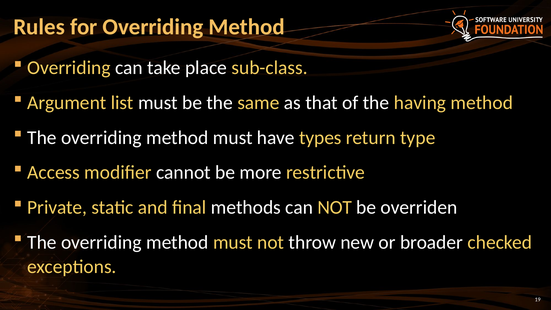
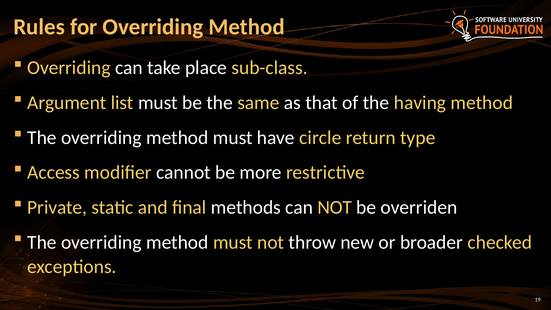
types: types -> circle (320, 138)
